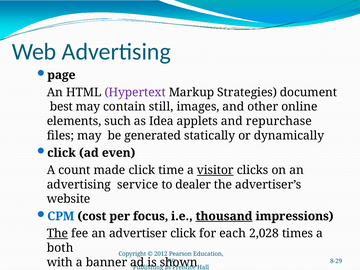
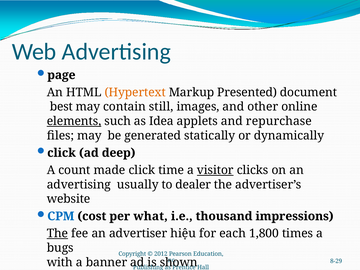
Hypertext colour: purple -> orange (135, 92)
Strategies: Strategies -> Presented (247, 92)
elements underline: none -> present (74, 121)
even: even -> deep (119, 153)
service: service -> usually (138, 185)
focus: focus -> what (151, 216)
thousand underline: present -> none (224, 216)
advertiser click: click -> hiệu (183, 234)
2,028: 2,028 -> 1,800 (264, 234)
both: both -> bugs (60, 248)
